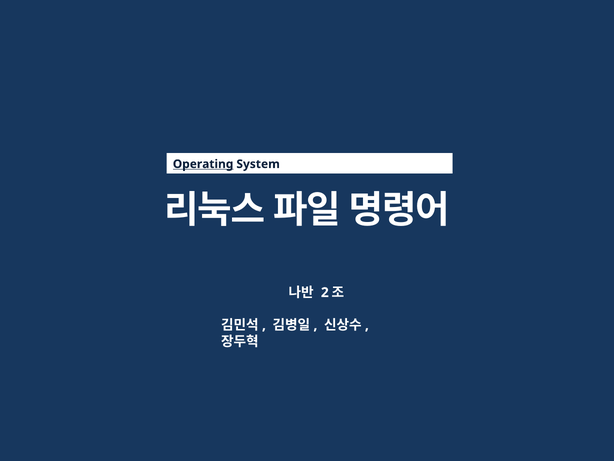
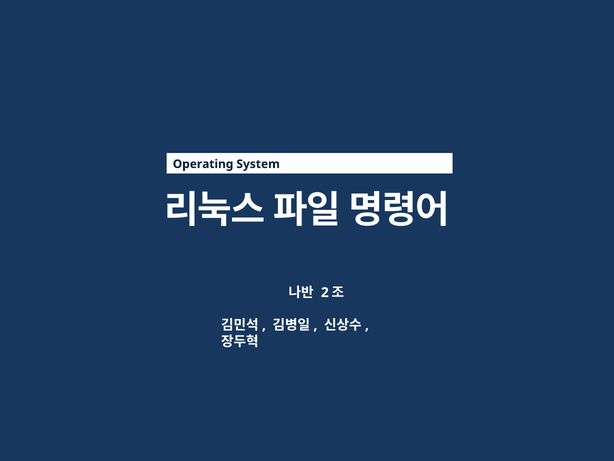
Operating underline: present -> none (203, 164)
